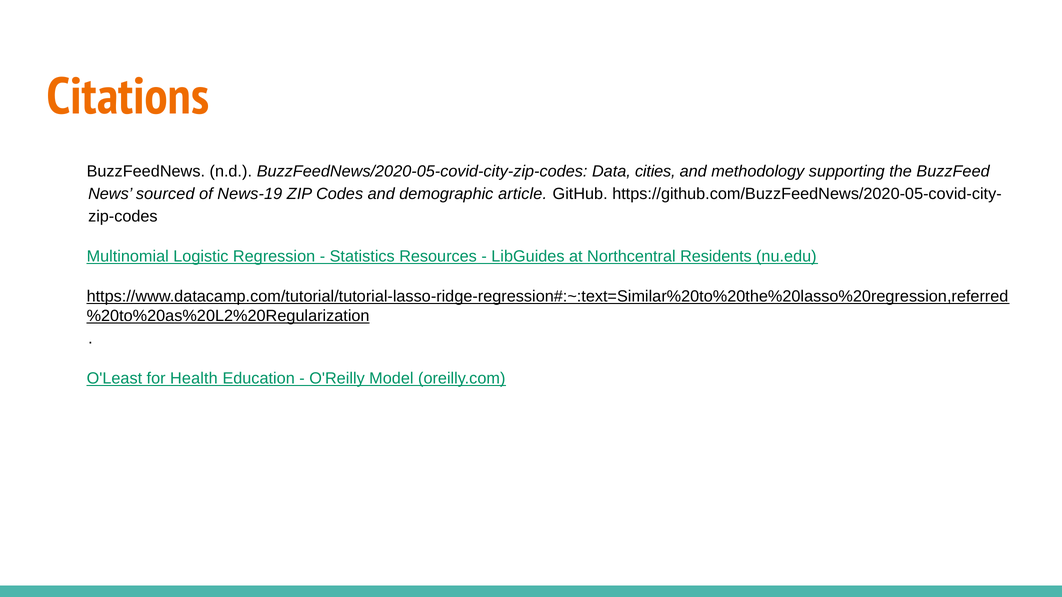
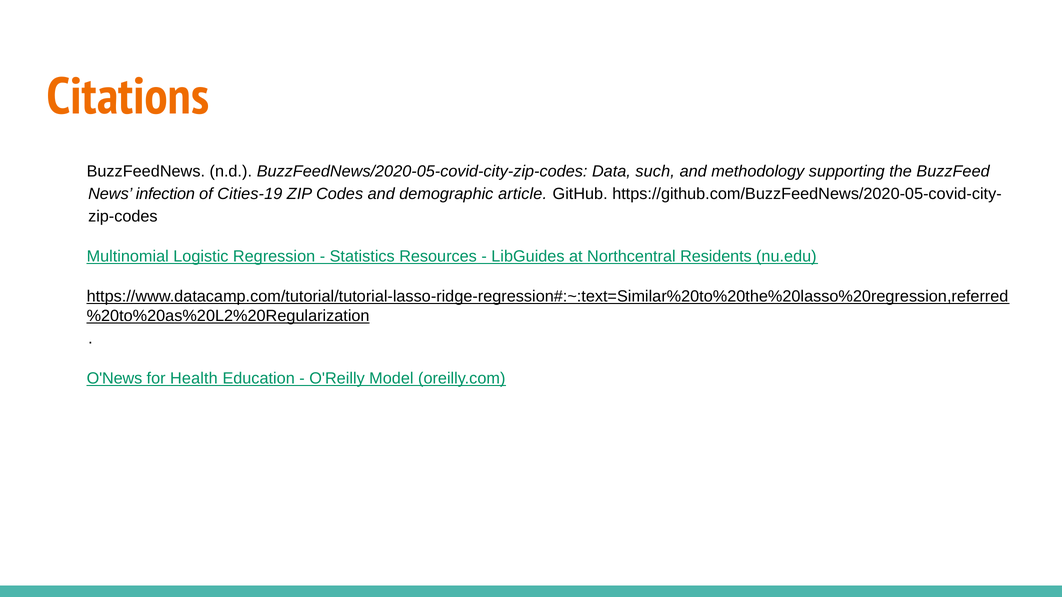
cities: cities -> such (655, 172)
sourced: sourced -> infection (165, 194)
News-19: News-19 -> Cities-19 (250, 194)
O'Least: O'Least -> O'News (114, 379)
